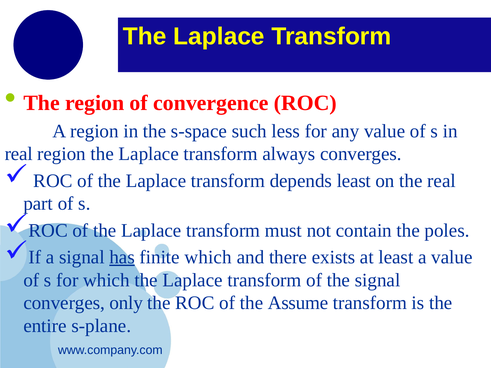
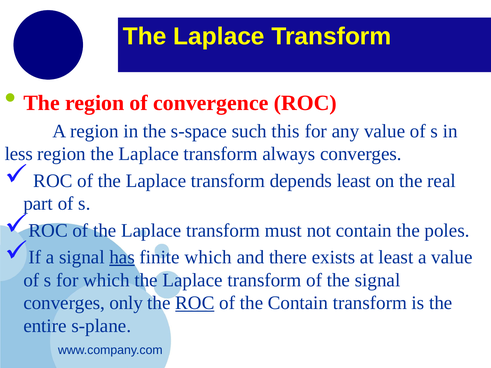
less: less -> this (286, 131)
real: real -> less (19, 154)
ROC underline: none -> present (195, 303)
the Assume: Assume -> Contain (298, 303)
